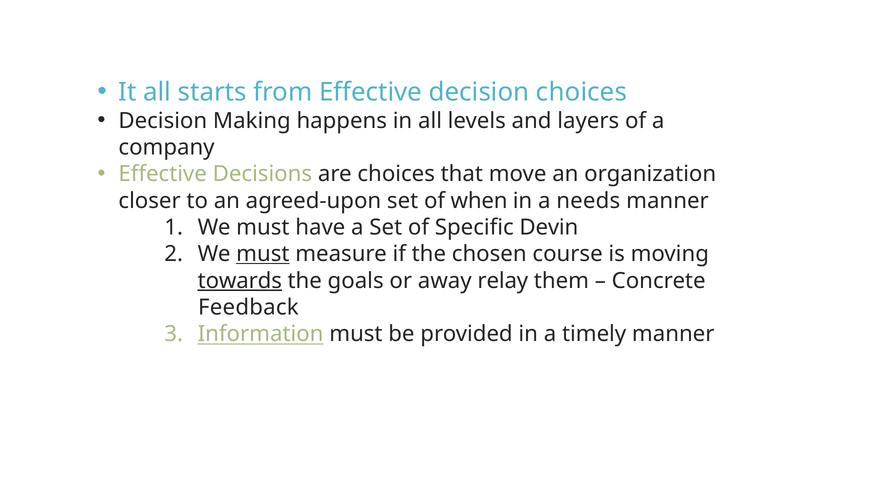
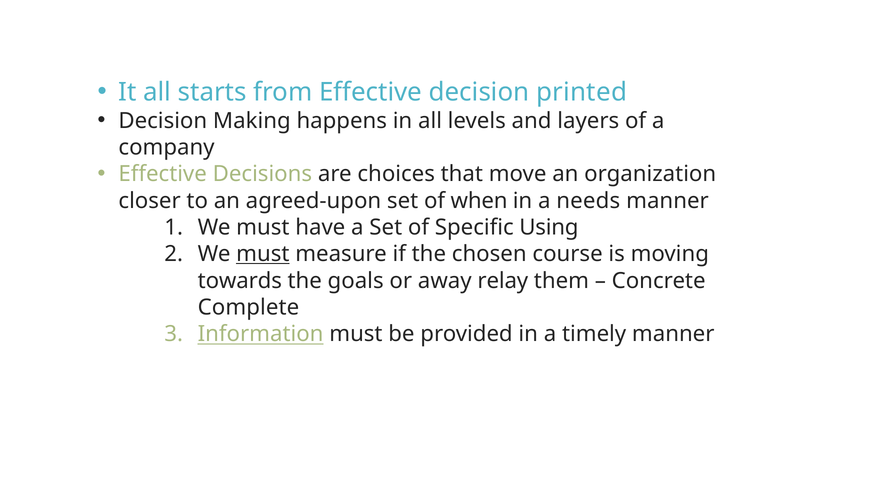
decision choices: choices -> printed (581, 92)
Devin: Devin -> Using (549, 228)
towards underline: present -> none (240, 281)
Feedback: Feedback -> Complete (248, 308)
